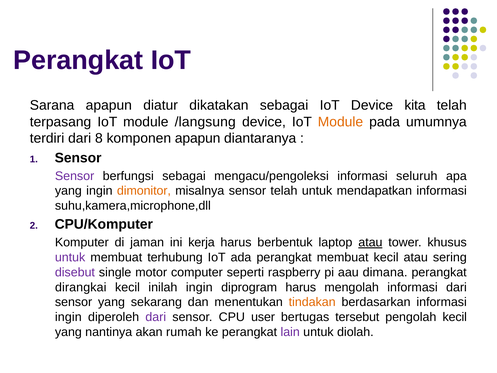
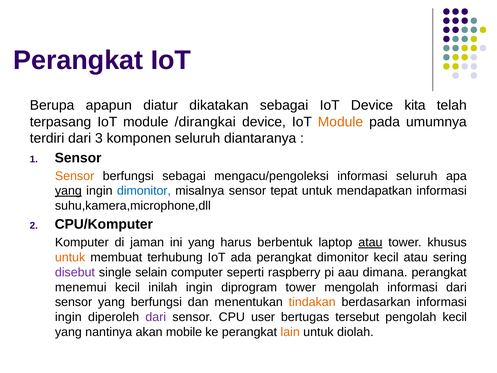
Sarana: Sarana -> Berupa (52, 105)
/langsung: /langsung -> /dirangkai (205, 122)
8: 8 -> 3 (99, 138)
komponen apapun: apapun -> seluruh (198, 138)
Sensor colour: purple -> orange (75, 176)
yang underline: none -> present (68, 191)
dimonitor colour: orange -> blue (144, 191)
sensor telah: telah -> tepat (284, 191)
ini kerja: kerja -> yang (202, 242)
untuk colour: purple -> orange (70, 257)
perangkat membuat: membuat -> dimonitor (343, 257)
motor: motor -> selain (151, 272)
dirangkai: dirangkai -> menemui (81, 287)
diprogram harus: harus -> tower (301, 287)
yang sekarang: sekarang -> berfungsi (156, 302)
rumah: rumah -> mobile (184, 332)
lain colour: purple -> orange (290, 332)
